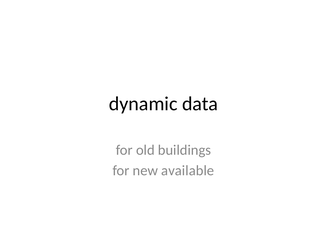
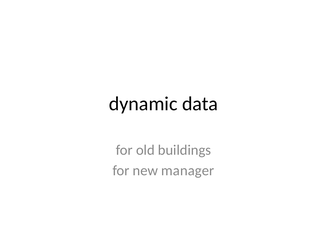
available: available -> manager (188, 171)
